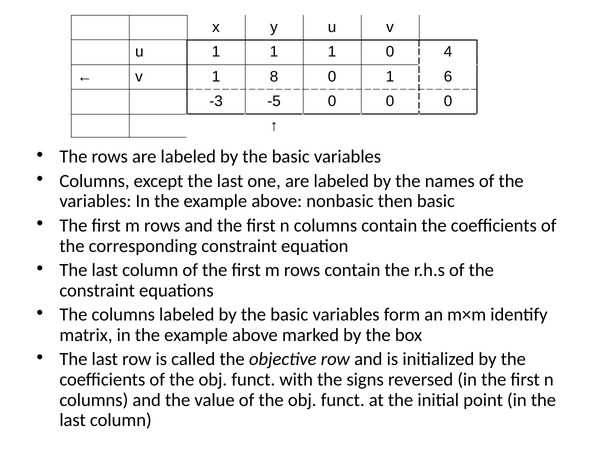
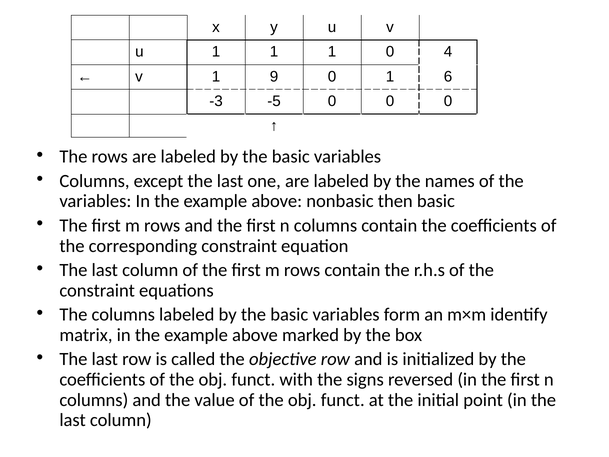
8: 8 -> 9 (274, 76)
